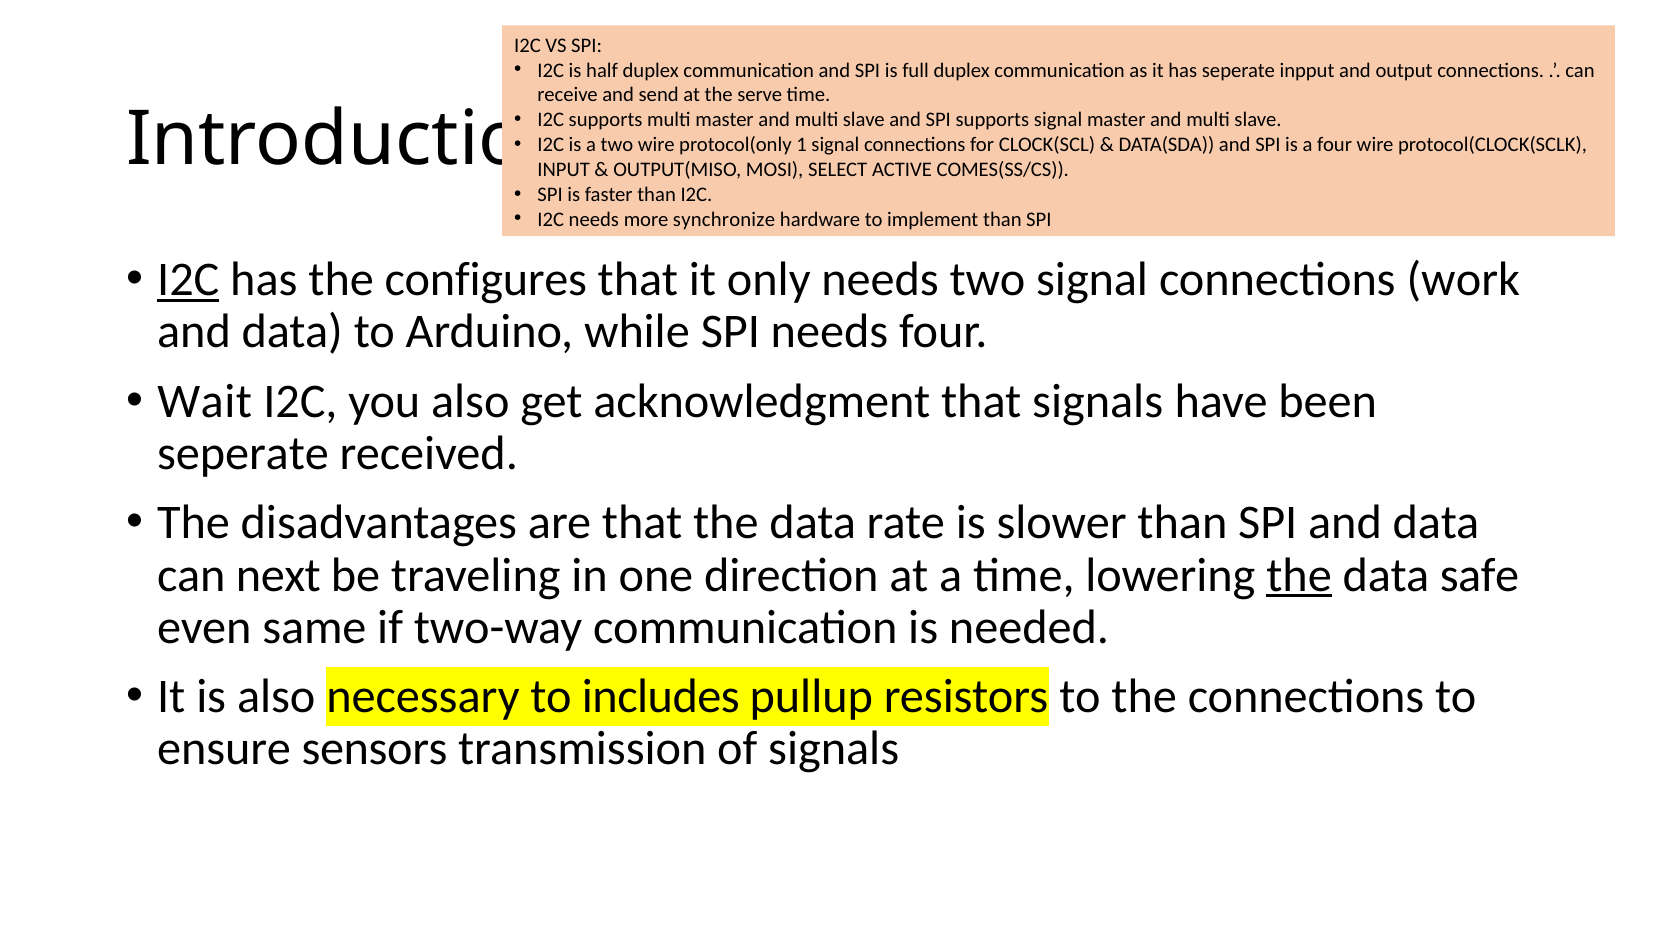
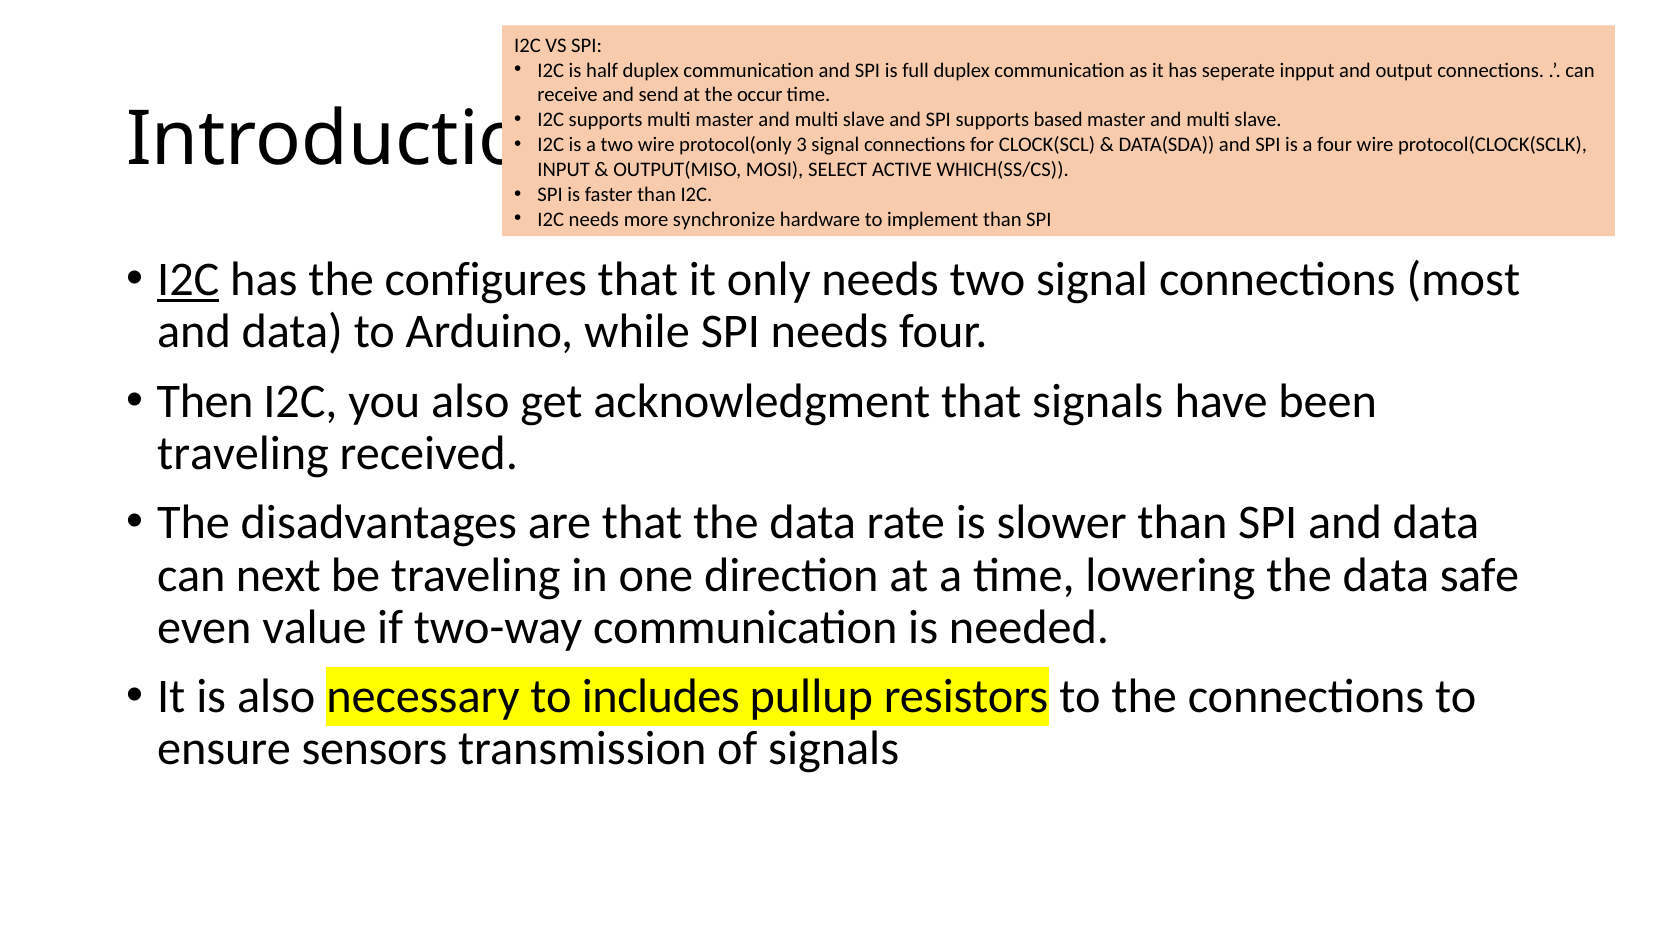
serve: serve -> occur (760, 95)
supports signal: signal -> based (1058, 120)
1: 1 -> 3 (802, 145)
COMES(SS/CS: COMES(SS/CS -> WHICH(SS/CS (1003, 170)
work: work -> most (1463, 280)
Wait: Wait -> Then (205, 401)
seperate: seperate -> traveling (243, 453)
the underline: present -> none (1299, 575)
same: same -> value (314, 627)
